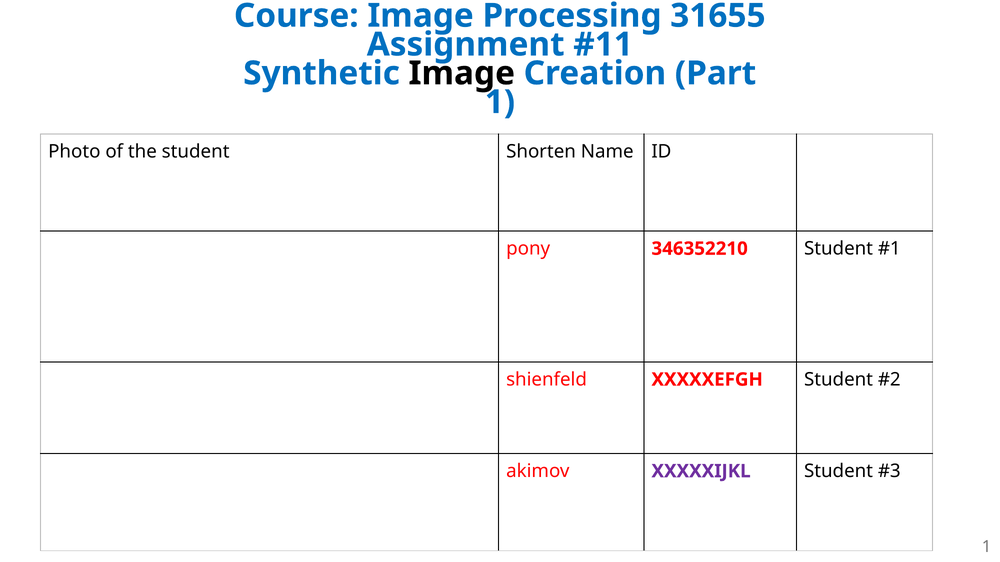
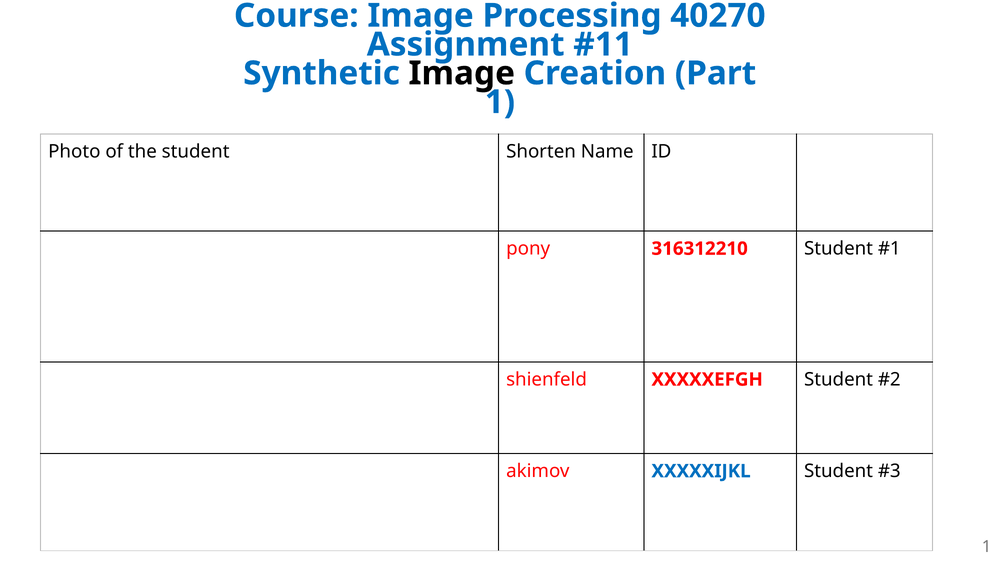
31655: 31655 -> 40270 (718, 16)
346352210: 346352210 -> 316312210 (700, 249)
XXXXXIJKL colour: purple -> blue (701, 472)
